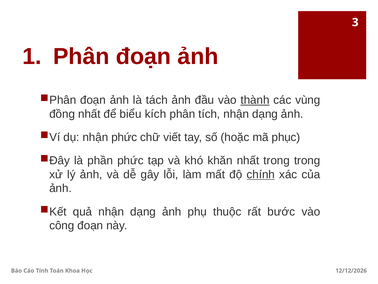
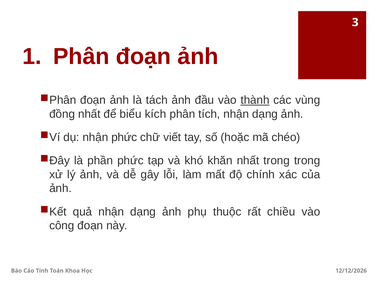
phục: phục -> chéo (286, 137)
chính underline: present -> none (261, 174)
bước: bước -> chiều (281, 211)
